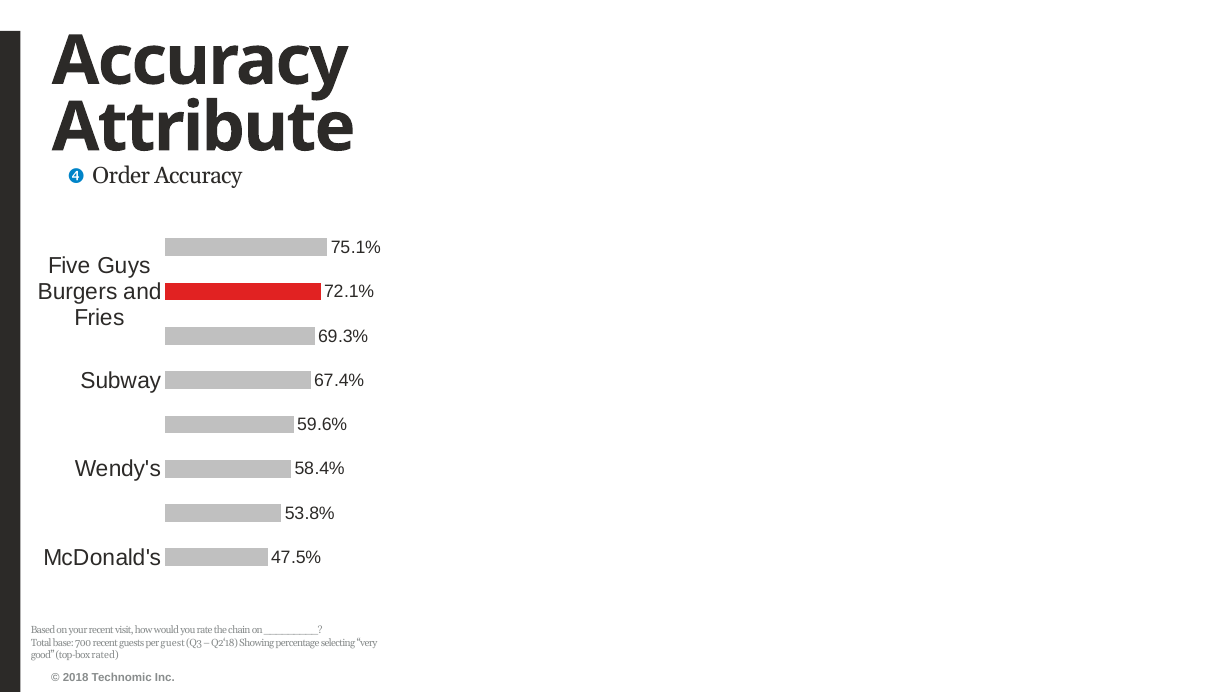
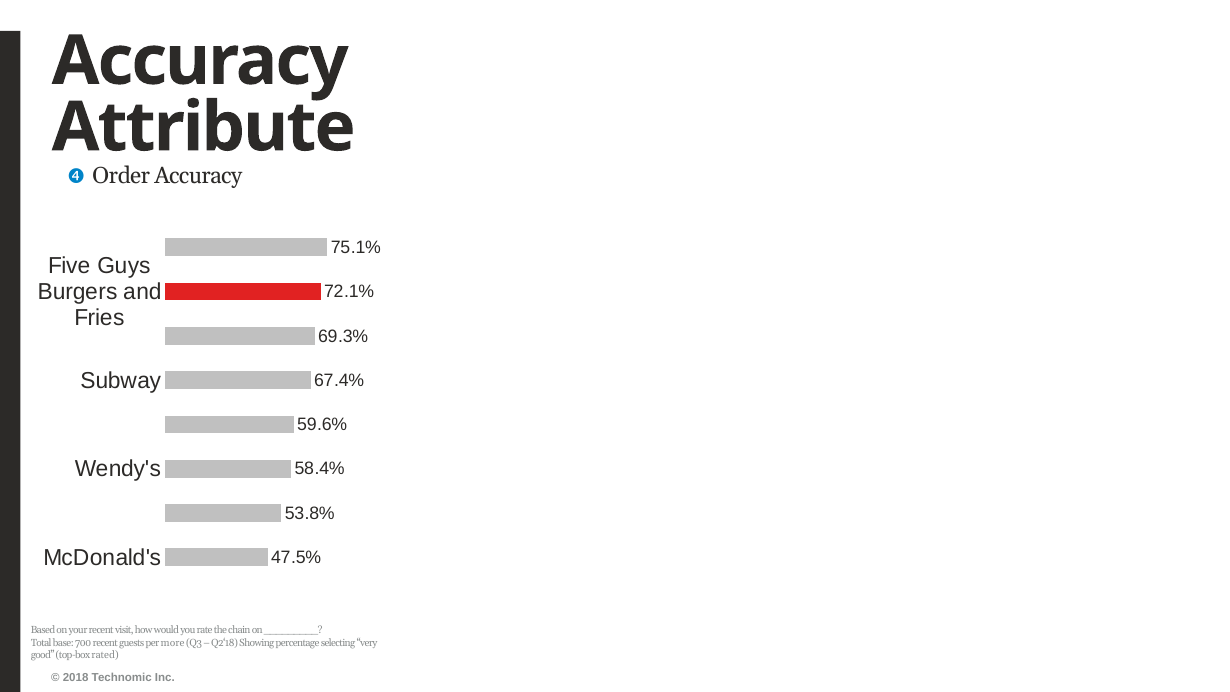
guest: guest -> more (173, 643)
